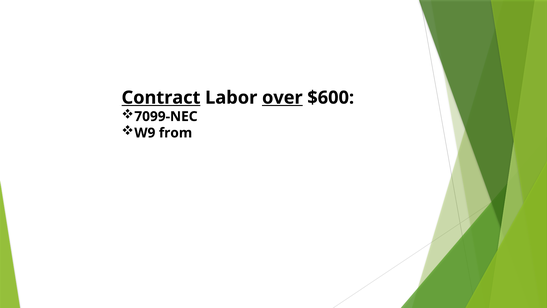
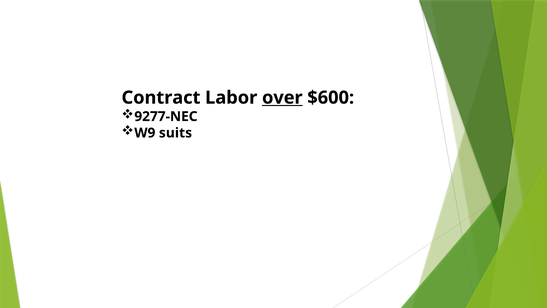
Contract underline: present -> none (161, 98)
7099-NEC: 7099-NEC -> 9277-NEC (166, 116)
from: from -> suits (175, 133)
